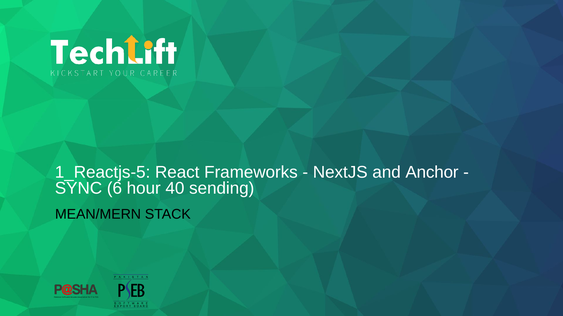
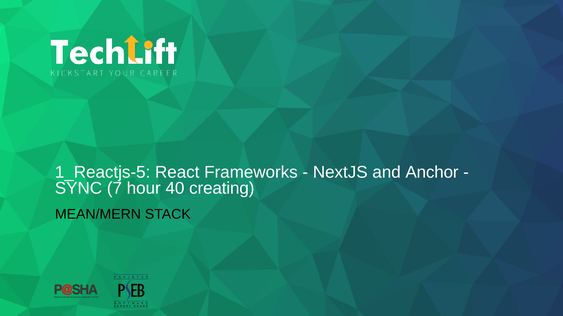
6: 6 -> 7 (114, 189)
sending: sending -> creating (222, 189)
